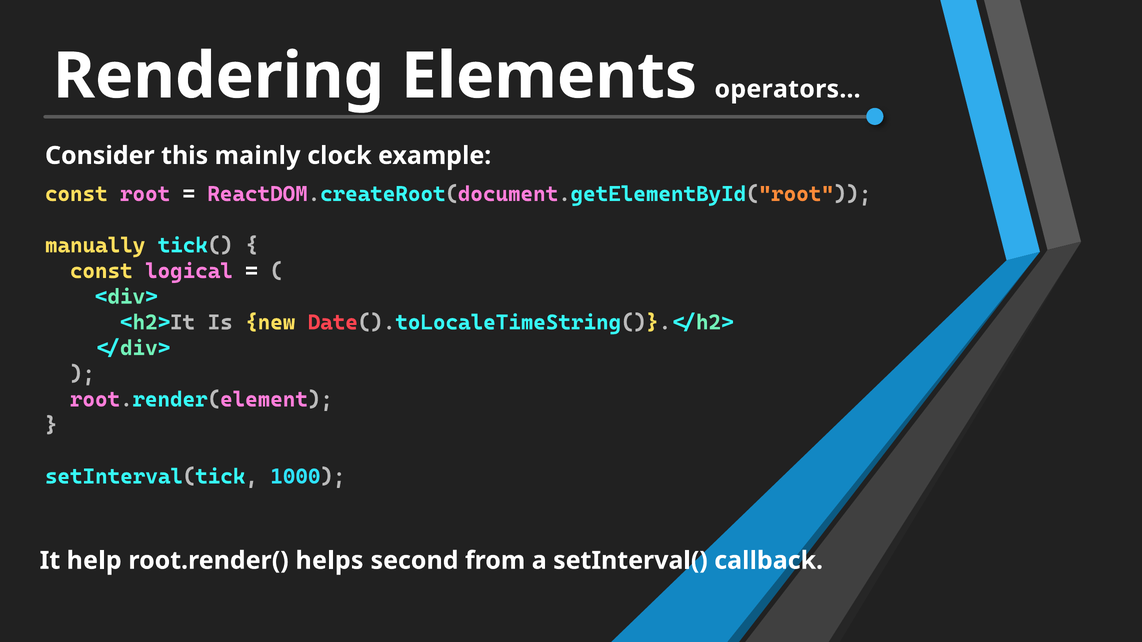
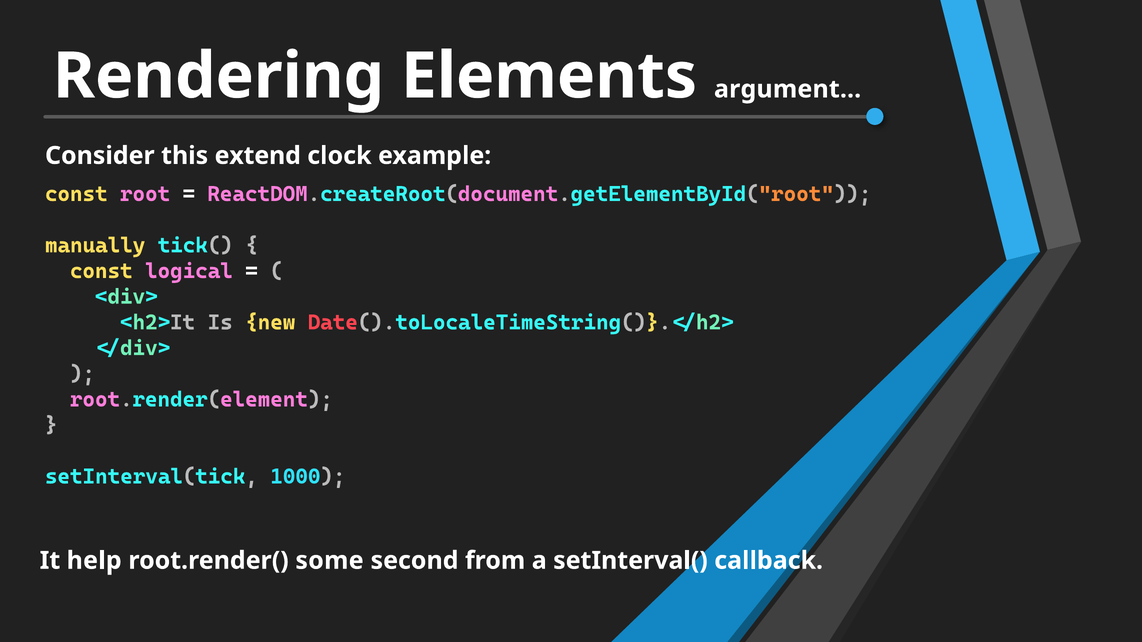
operators…: operators… -> argument… (788, 89)
mainly: mainly -> extend (258, 156)
helps: helps -> some (329, 561)
